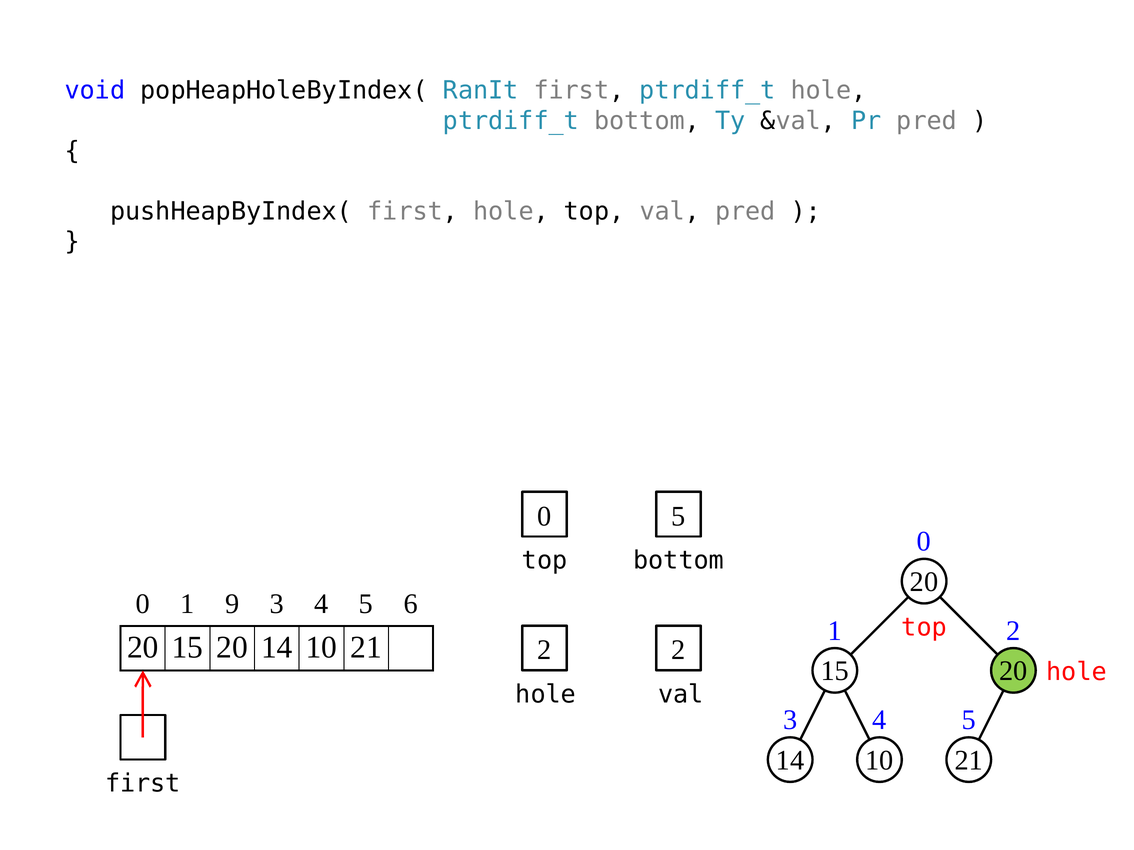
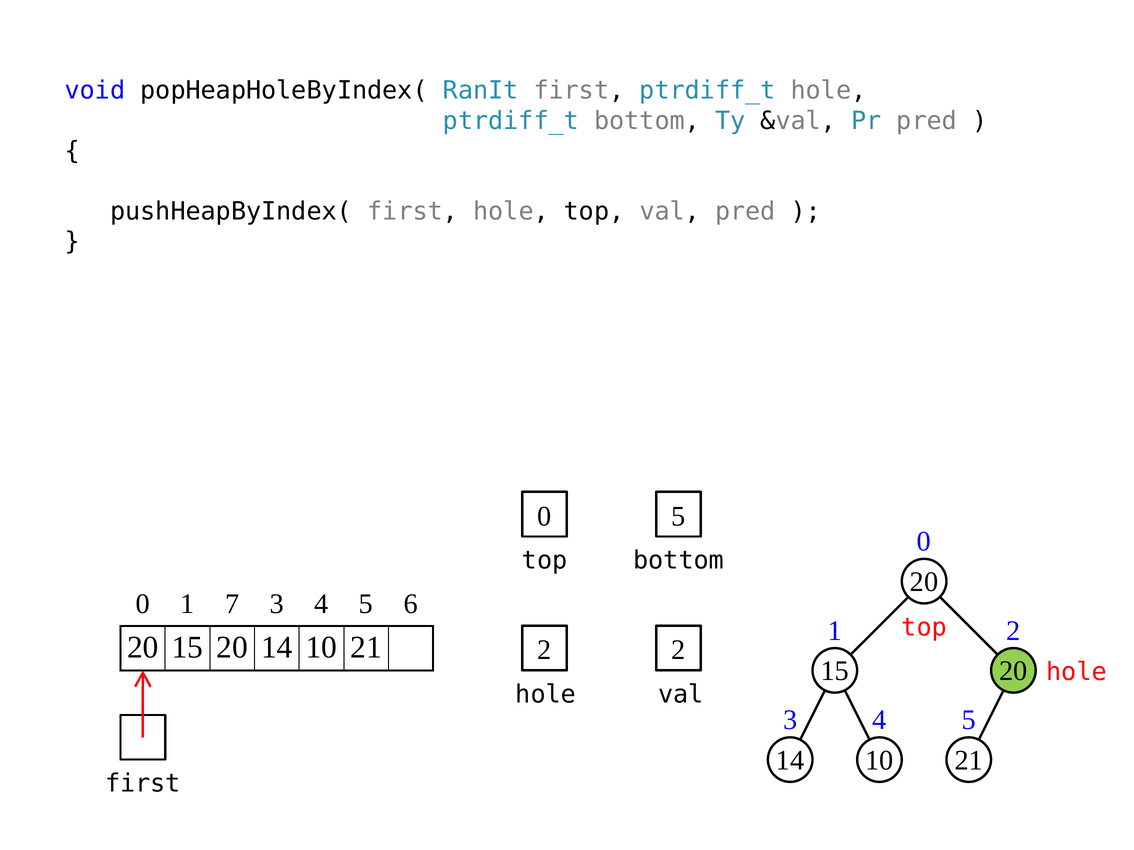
9: 9 -> 7 (232, 604)
